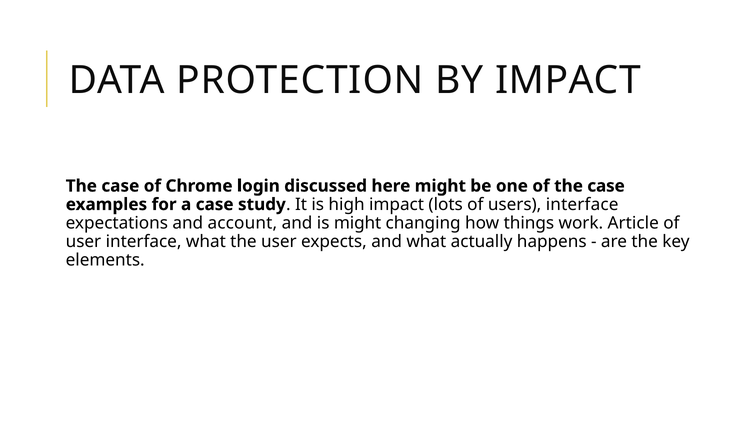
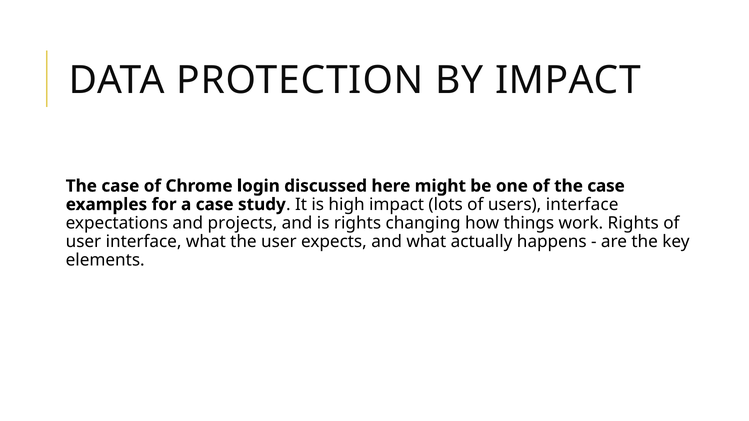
account: account -> projects (242, 223)
is might: might -> rights (358, 223)
work Article: Article -> Rights (633, 223)
